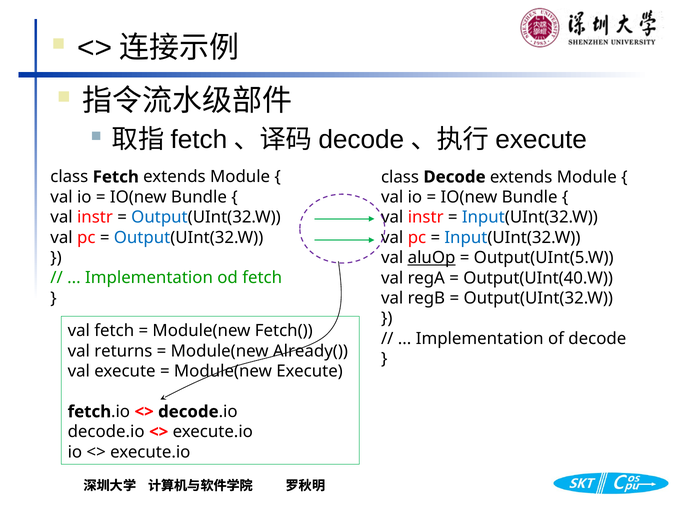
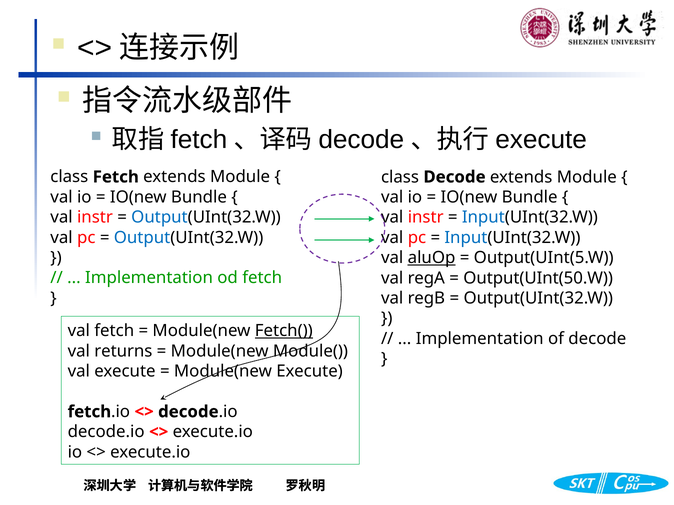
Output(UInt(40.W: Output(UInt(40.W -> Output(UInt(50.W (538, 278)
Fetch( underline: none -> present (284, 331)
Already(: Already( -> Module( (310, 351)
